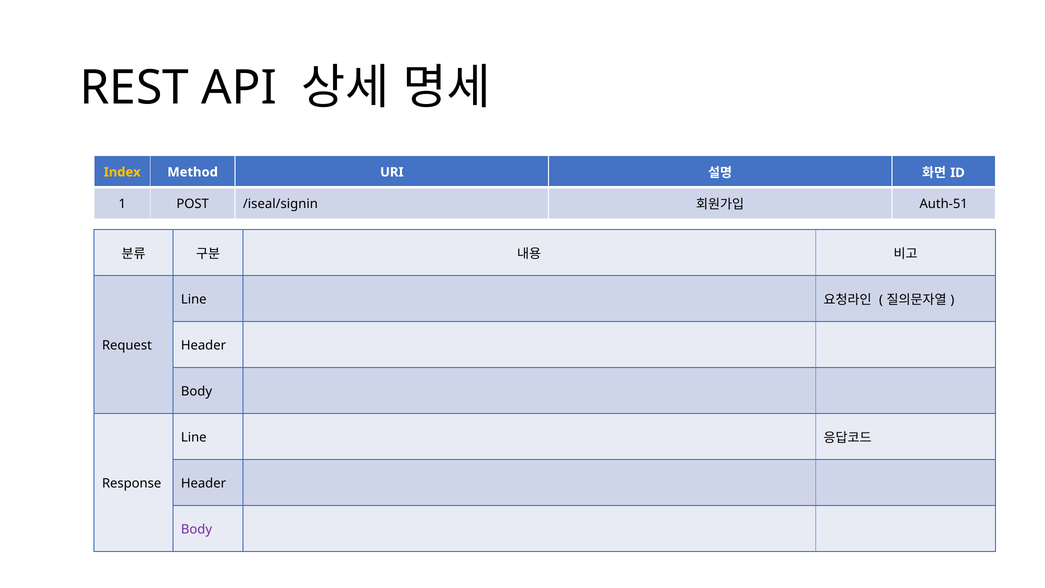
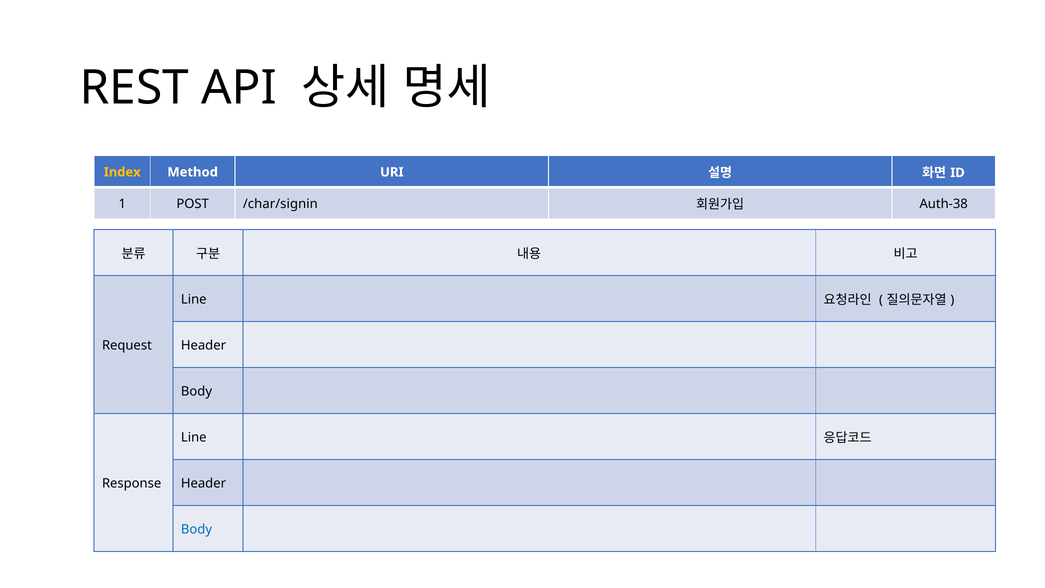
/iseal/signin: /iseal/signin -> /char/signin (280, 204)
Auth-51: Auth-51 -> Auth-38 (944, 204)
Body colour: purple -> blue (197, 529)
